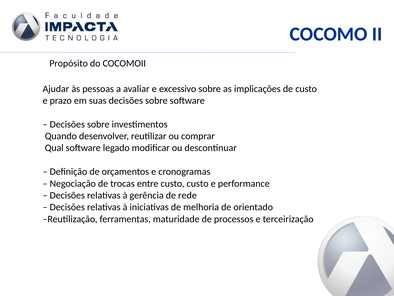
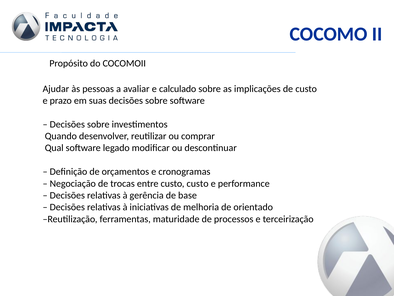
excessivo: excessivo -> calculado (178, 89)
rede: rede -> base (187, 195)
